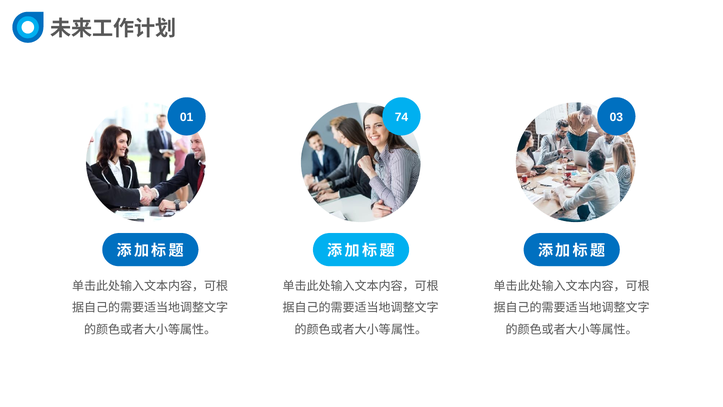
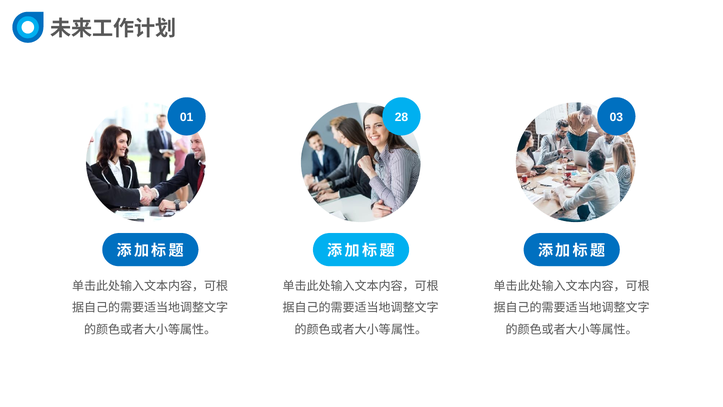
74: 74 -> 28 (401, 117)
